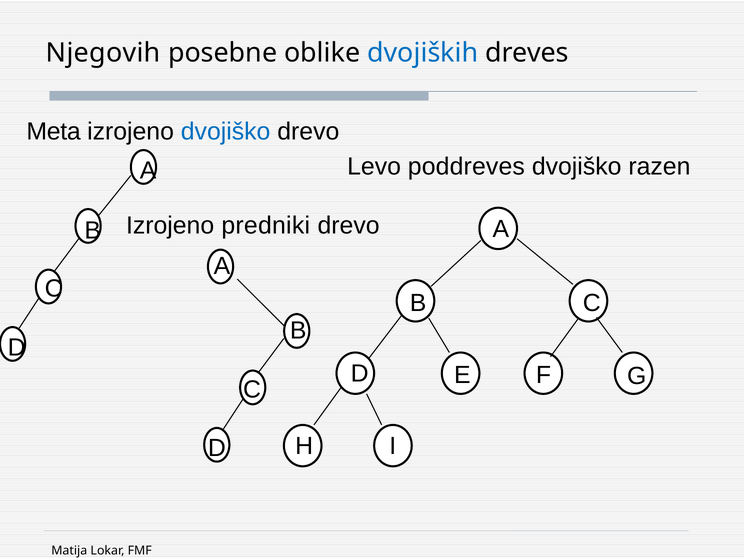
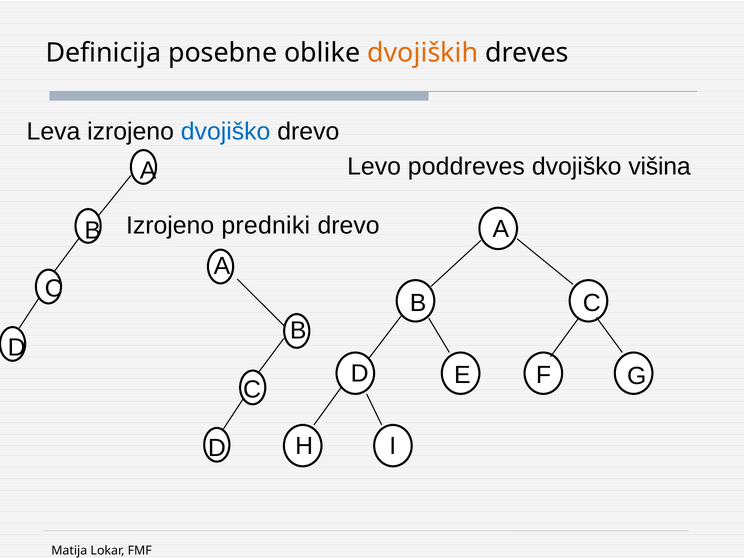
Njegovih: Njegovih -> Definicija (103, 53)
dvojiških colour: blue -> orange (423, 53)
Meta: Meta -> Leva (53, 132)
razen: razen -> višina (660, 167)
